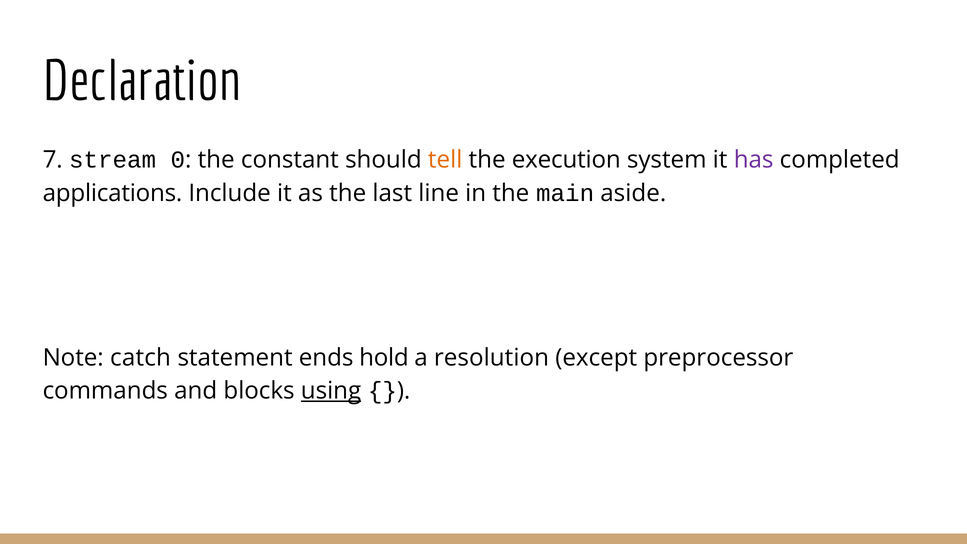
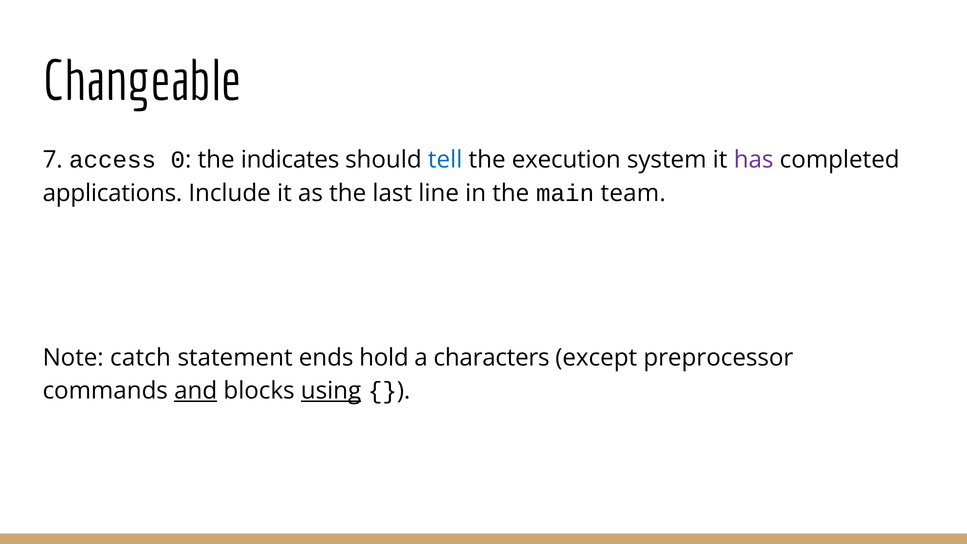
Declaration: Declaration -> Changeable (142, 82)
stream: stream -> access (113, 160)
constant: constant -> indicates (290, 160)
tell colour: orange -> blue (445, 160)
aside: aside -> team (633, 193)
resolution: resolution -> characters (492, 358)
and underline: none -> present (196, 391)
